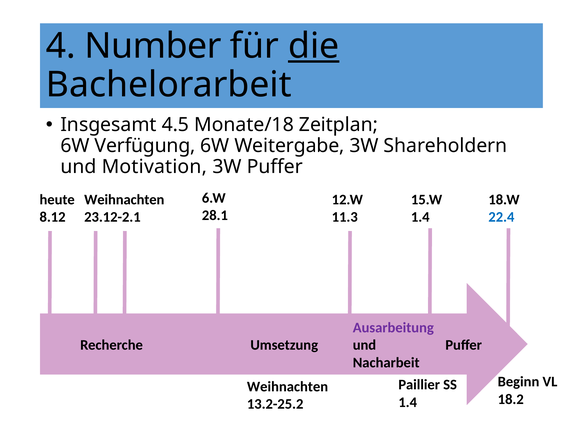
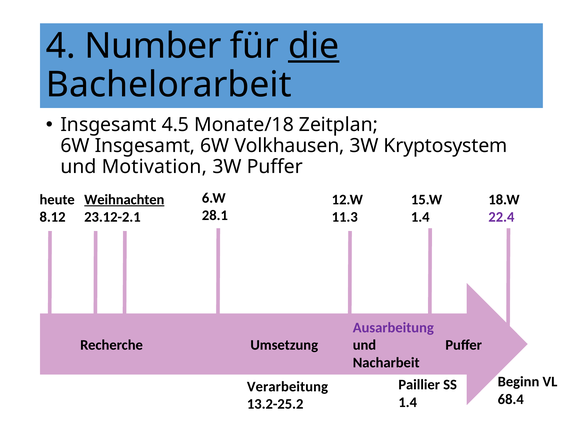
6W Verfügung: Verfügung -> Insgesamt (145, 146)
Weitergabe: Weitergabe -> Volkhausen (289, 146)
Shareholdern: Shareholdern -> Kryptosystem (445, 146)
Weihnachten underline: none -> present (124, 199)
22.4 colour: blue -> purple (501, 217)
Weihnachten: Weihnachten -> Verarbeitung (287, 386)
18.2: 18.2 -> 68.4 (511, 399)
